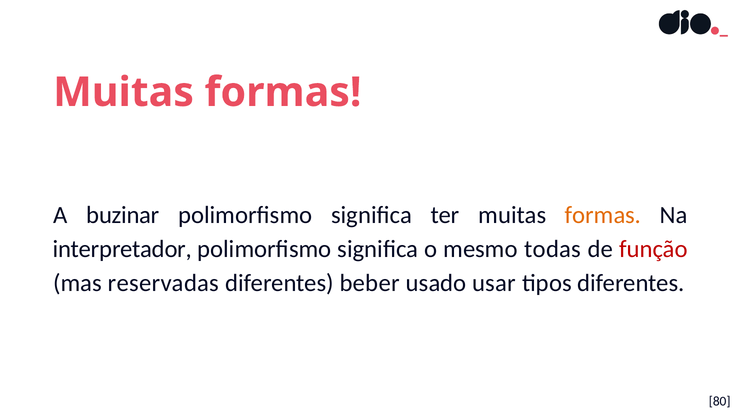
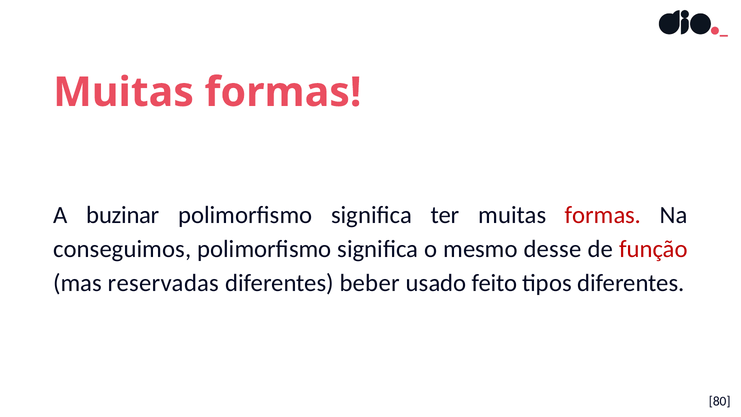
formas colour: orange -> red (603, 215)
interpretador: interpretador -> conseguimos (122, 249)
todas: todas -> desse (553, 249)
usar: usar -> feito (494, 283)
